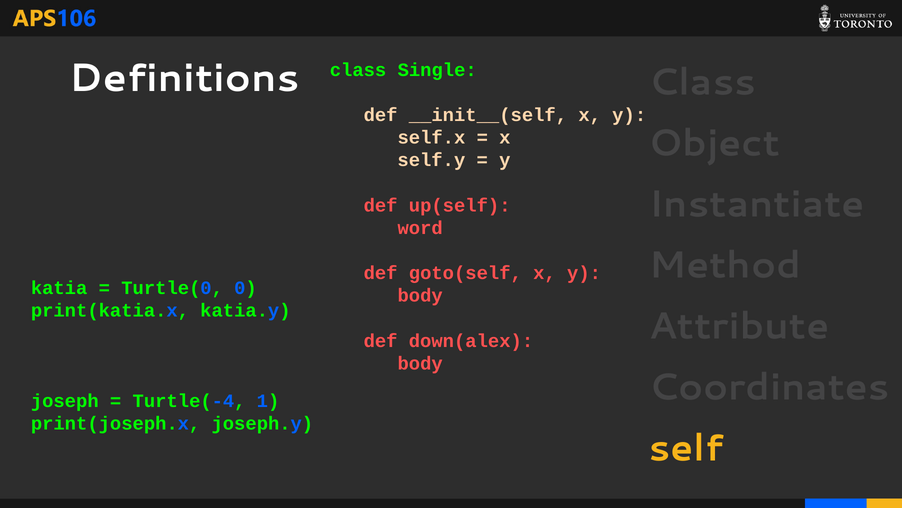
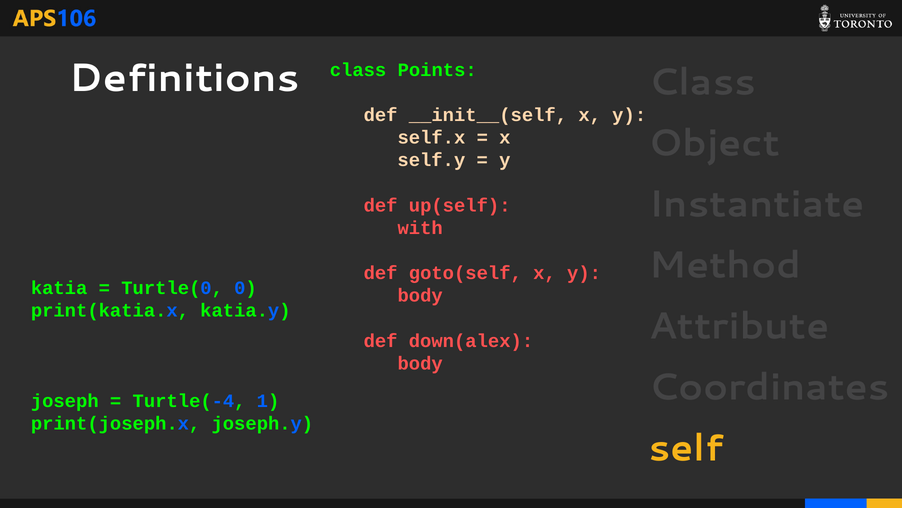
Single: Single -> Points (437, 70)
word: word -> with (420, 228)
